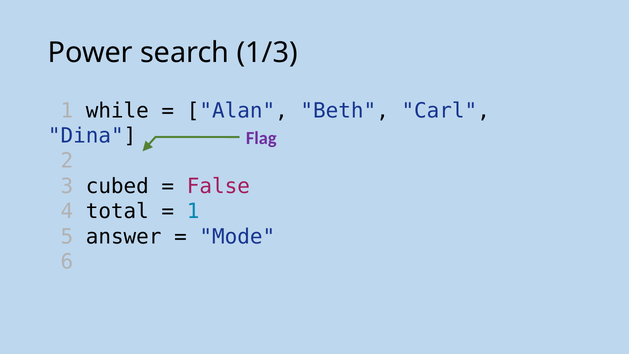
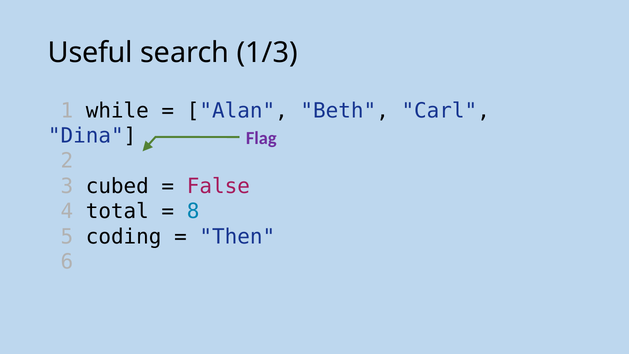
Power: Power -> Useful (90, 53)
1: 1 -> 8 (193, 211)
answer: answer -> coding (124, 237)
Mode: Mode -> Then (237, 237)
